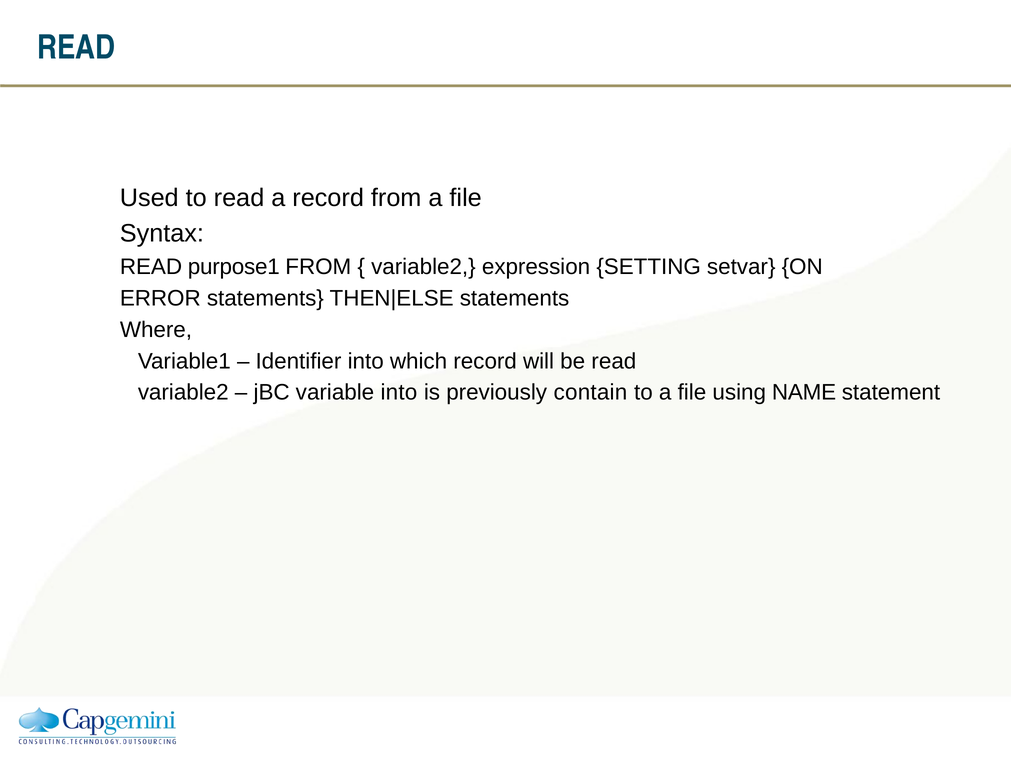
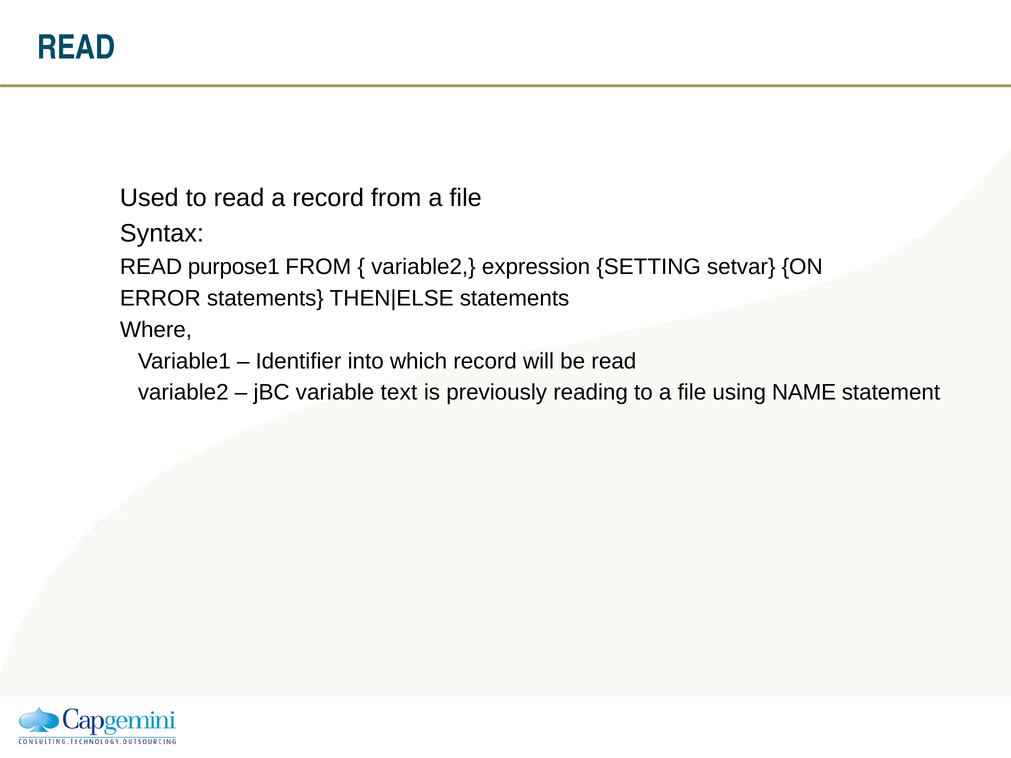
variable into: into -> text (399, 393)
contain: contain -> reading (591, 393)
